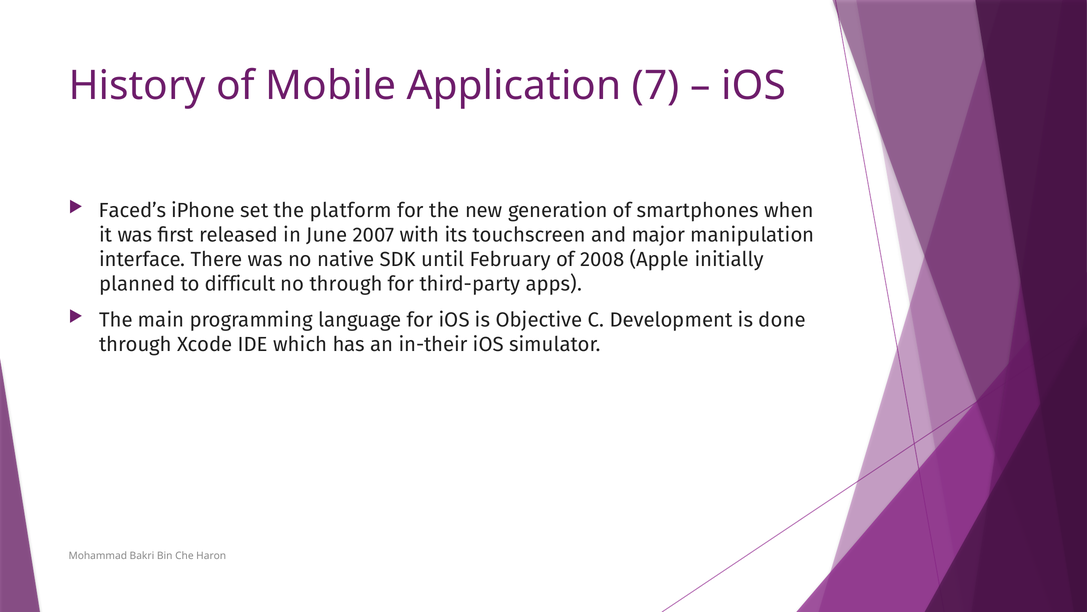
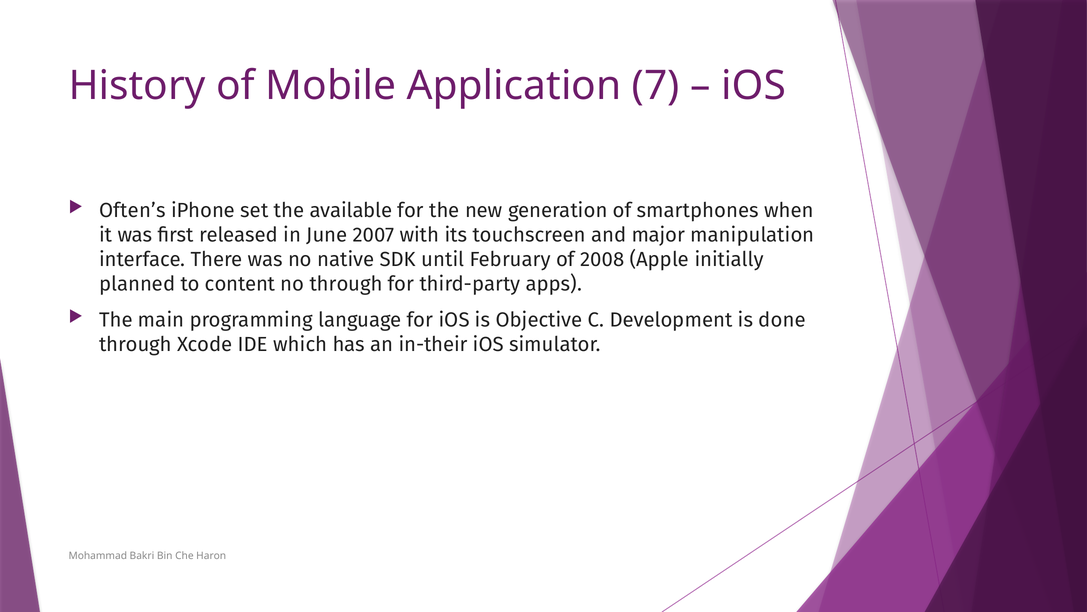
Faced’s: Faced’s -> Often’s (132, 210)
platform: platform -> available (351, 210)
difficult: difficult -> content (240, 284)
